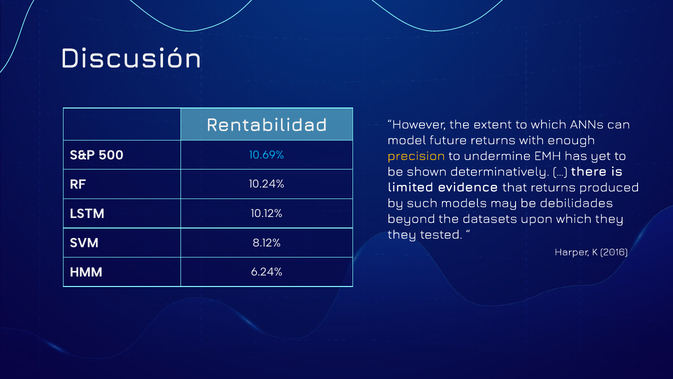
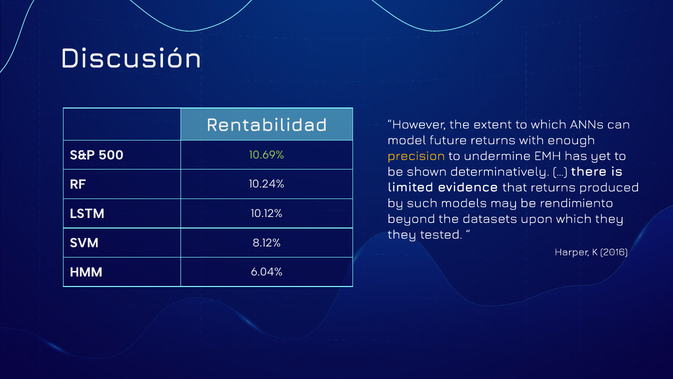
10.69% colour: light blue -> light green (267, 155)
debilidades: debilidades -> rendimiento (576, 203)
6.24%: 6.24% -> 6.04% (267, 272)
